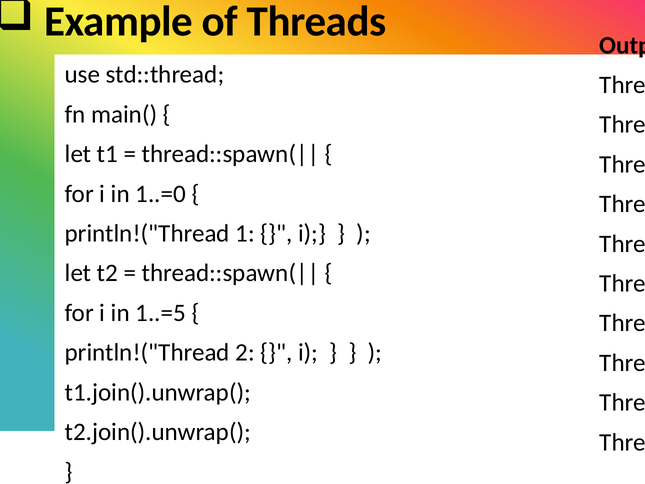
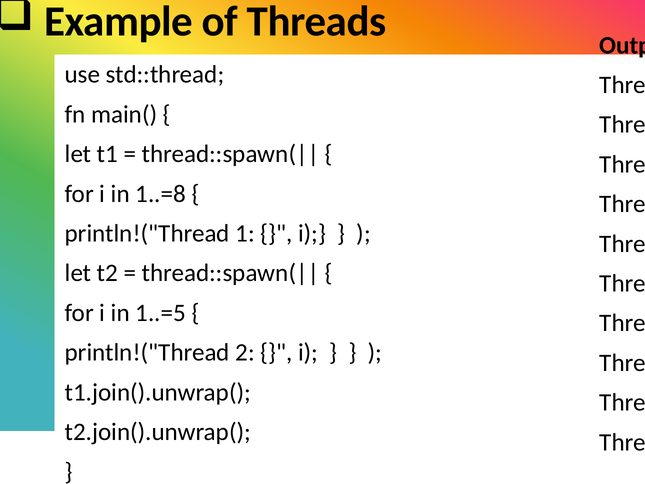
1..=0: 1..=0 -> 1..=8 (161, 194)
